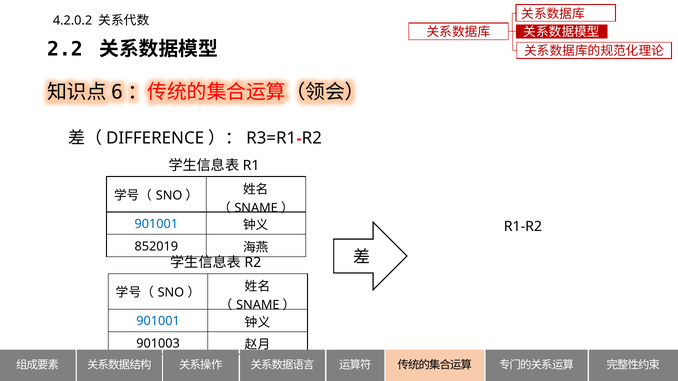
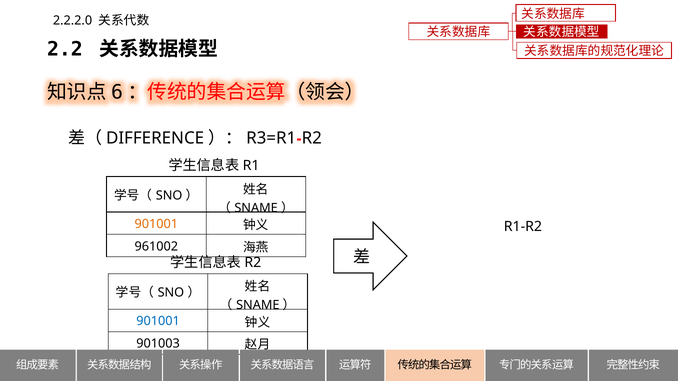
4.2.0.2: 4.2.0.2 -> 2.2.2.0 (73, 21)
901001 colour: blue -> orange (156, 224)
852019: 852019 -> 961002 (156, 247)
